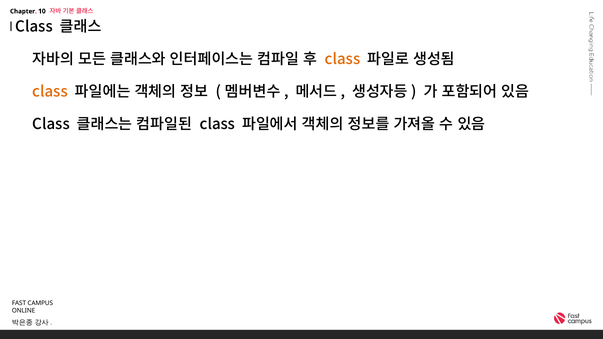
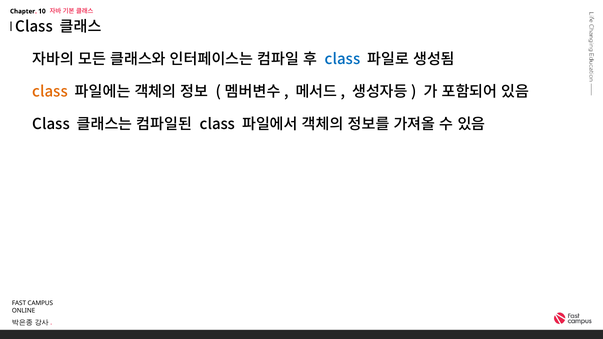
class colour: orange -> blue (343, 59)
